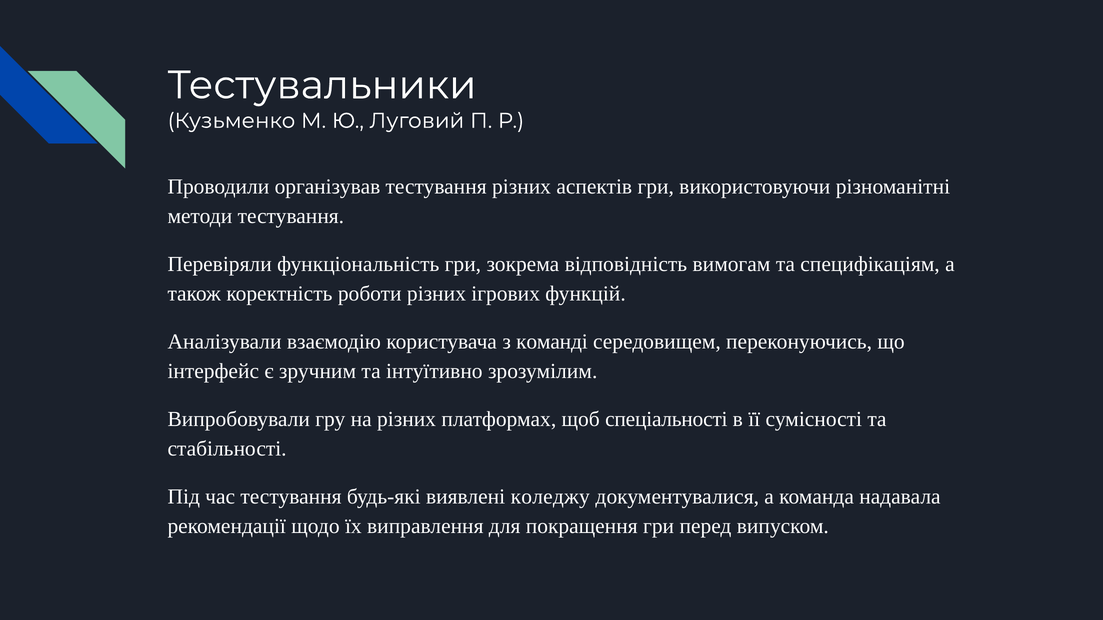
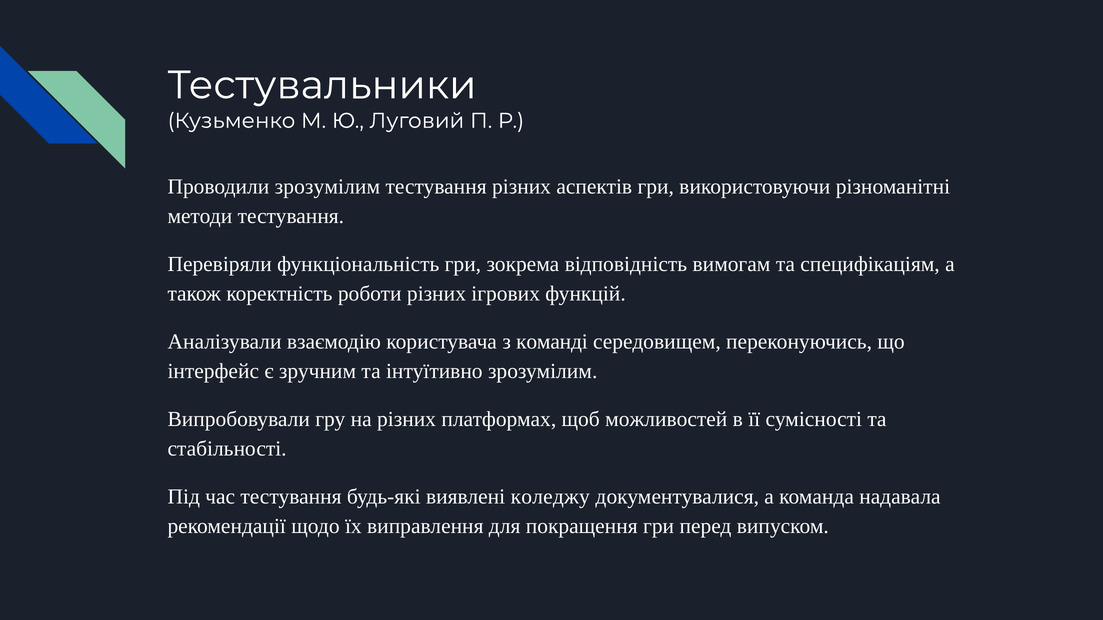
Проводили організував: організував -> зрозумілим (327, 187)
спеціальності: спеціальності -> можливостей (666, 420)
